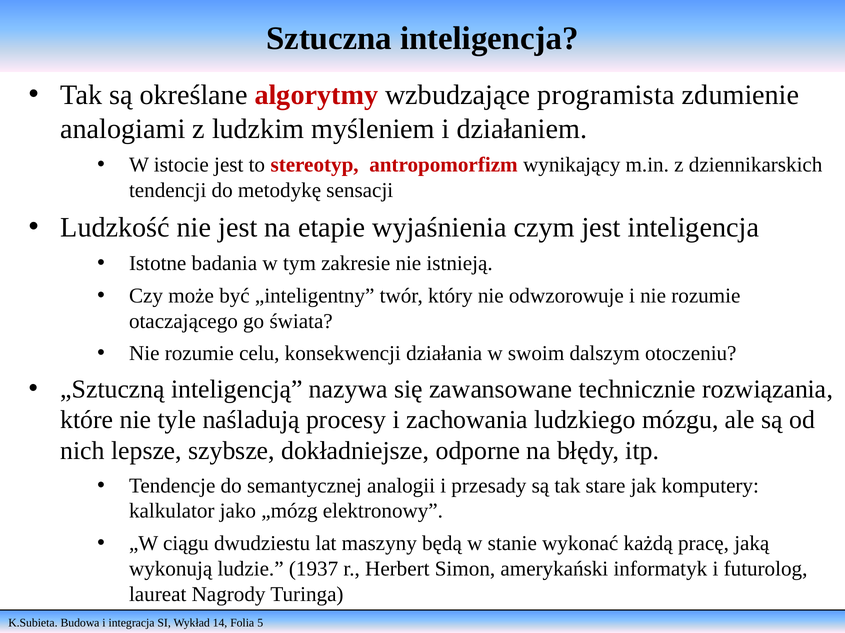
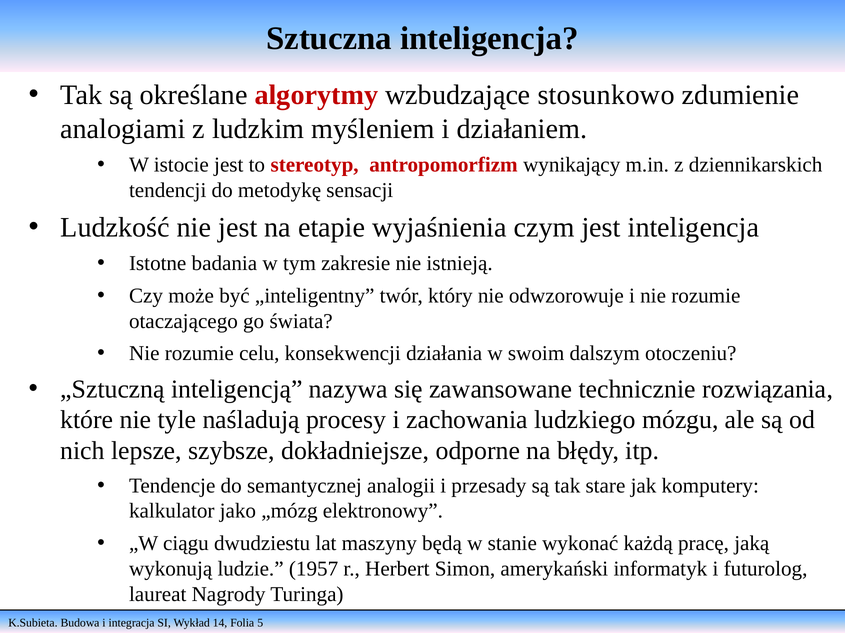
programista: programista -> stosunkowo (606, 95)
1937: 1937 -> 1957 (314, 569)
